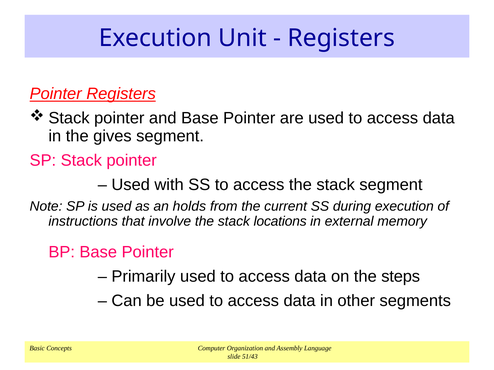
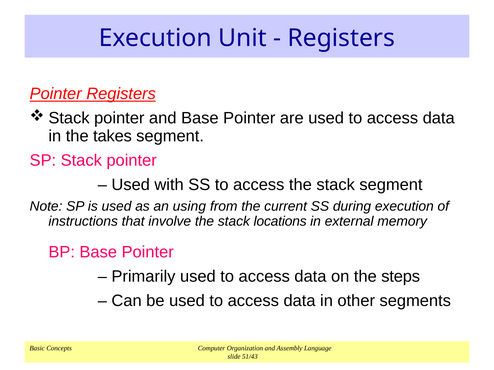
gives: gives -> takes (113, 136)
holds: holds -> using (189, 207)
